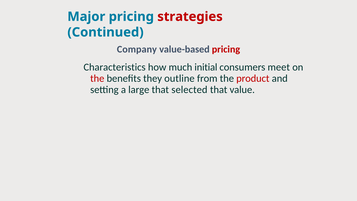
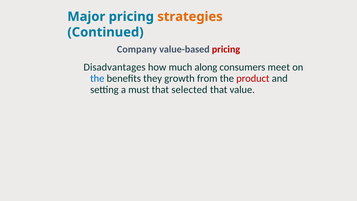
strategies colour: red -> orange (190, 17)
Characteristics: Characteristics -> Disadvantages (115, 67)
initial: initial -> along (206, 67)
the colour: red -> blue (97, 78)
outline: outline -> growth (179, 78)
large: large -> must (139, 90)
